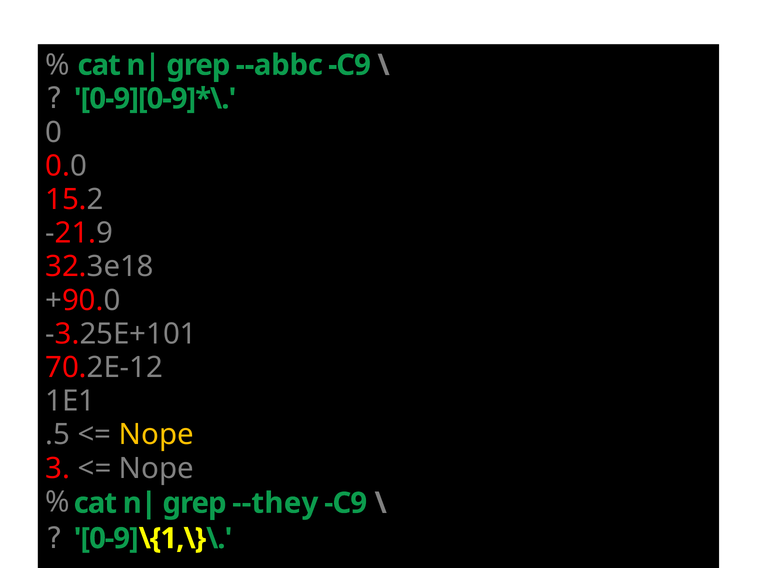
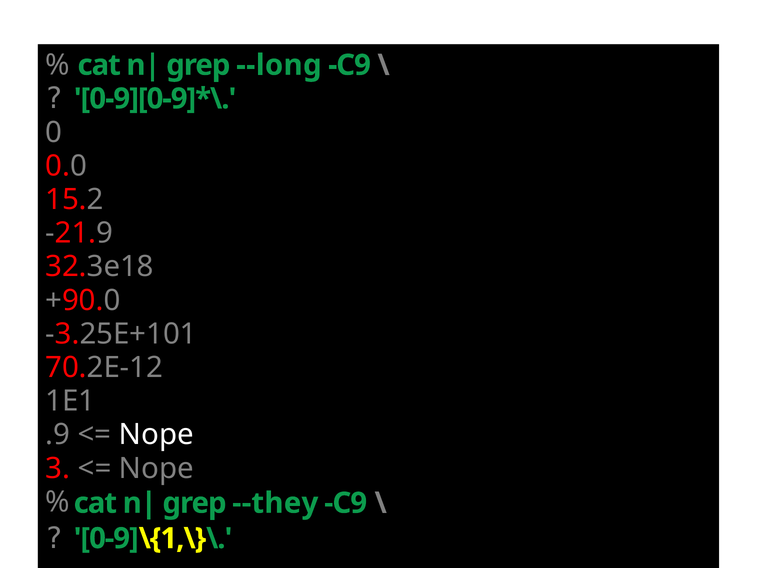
--abbc: --abbc -> --long (279, 65)
.5: .5 -> .9 (58, 435)
Nope colour: yellow -> white (156, 435)
